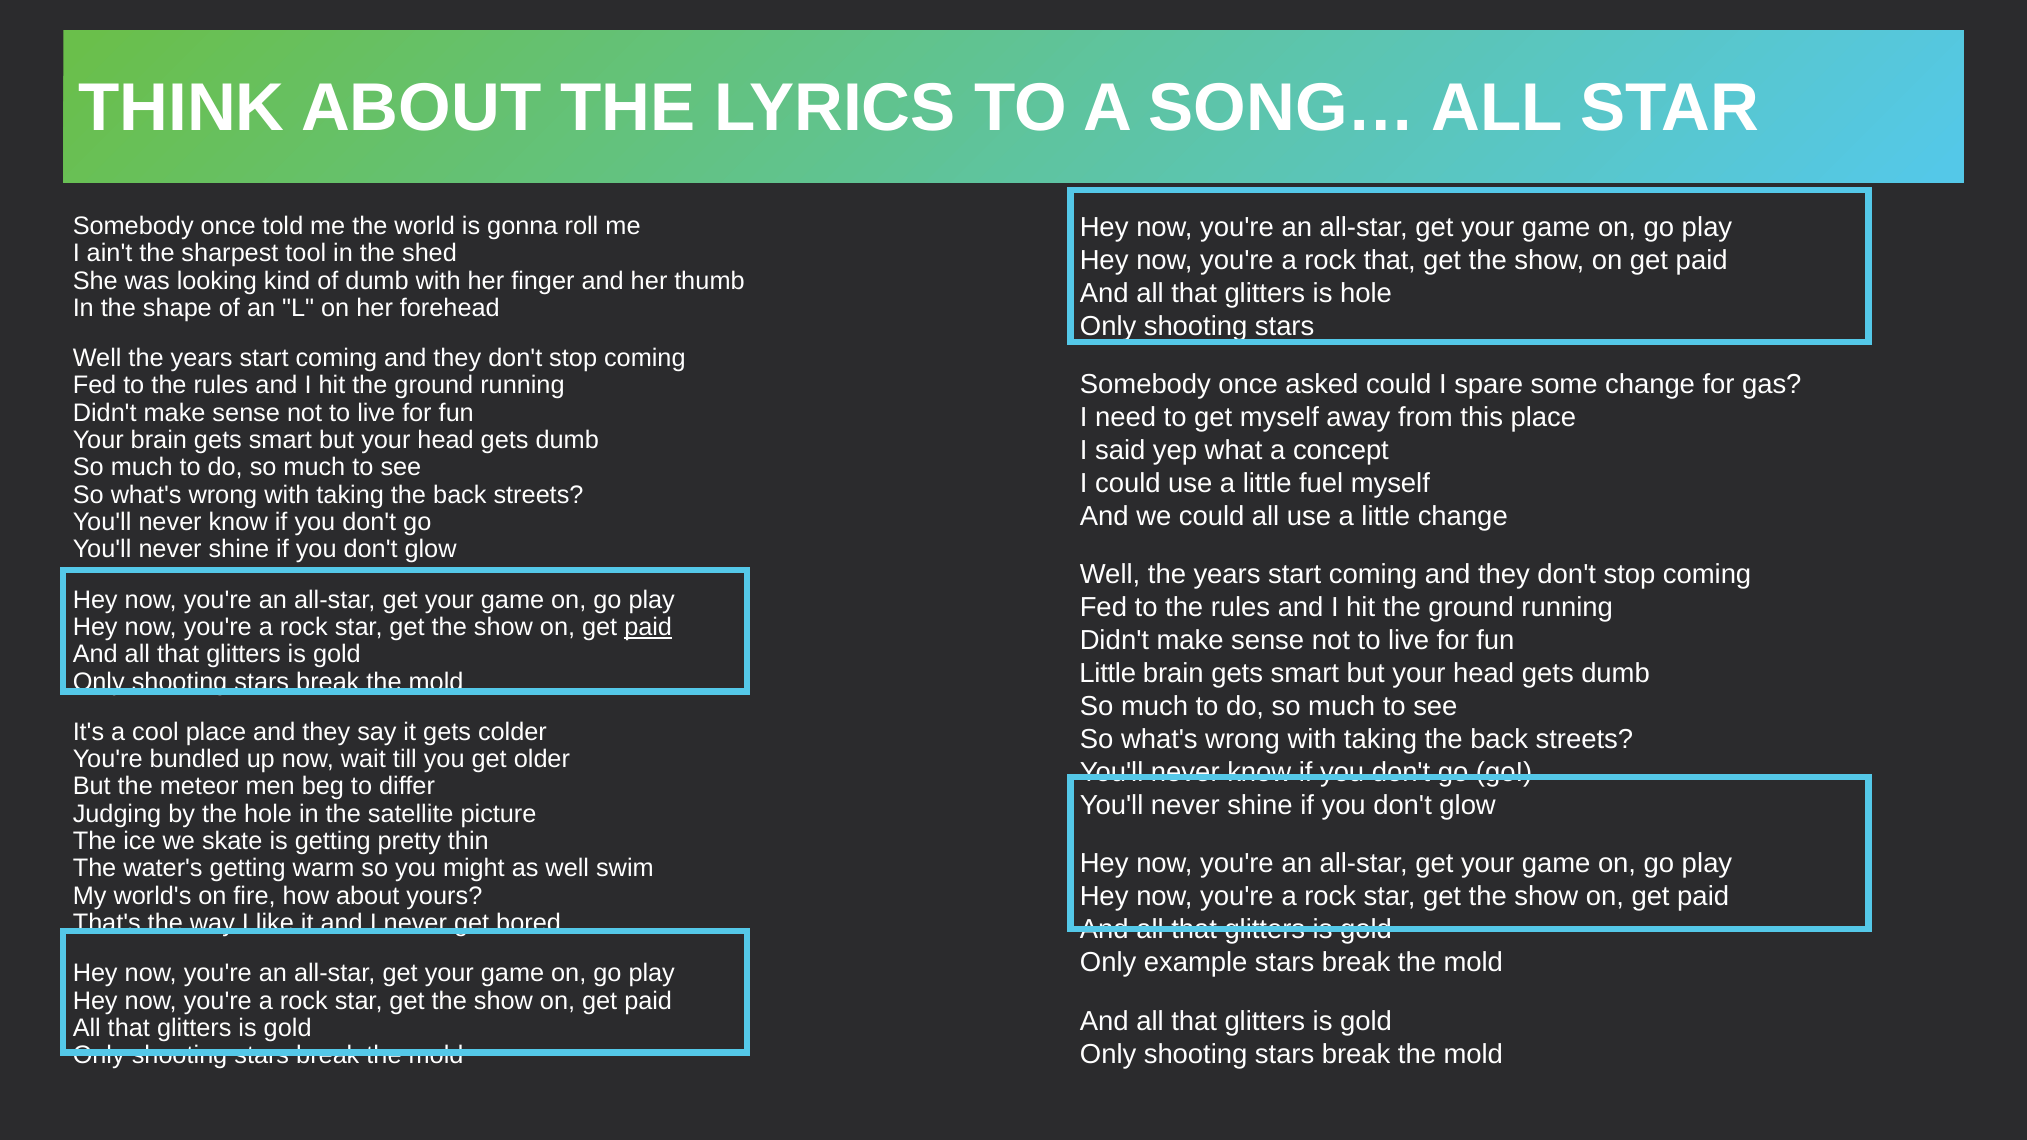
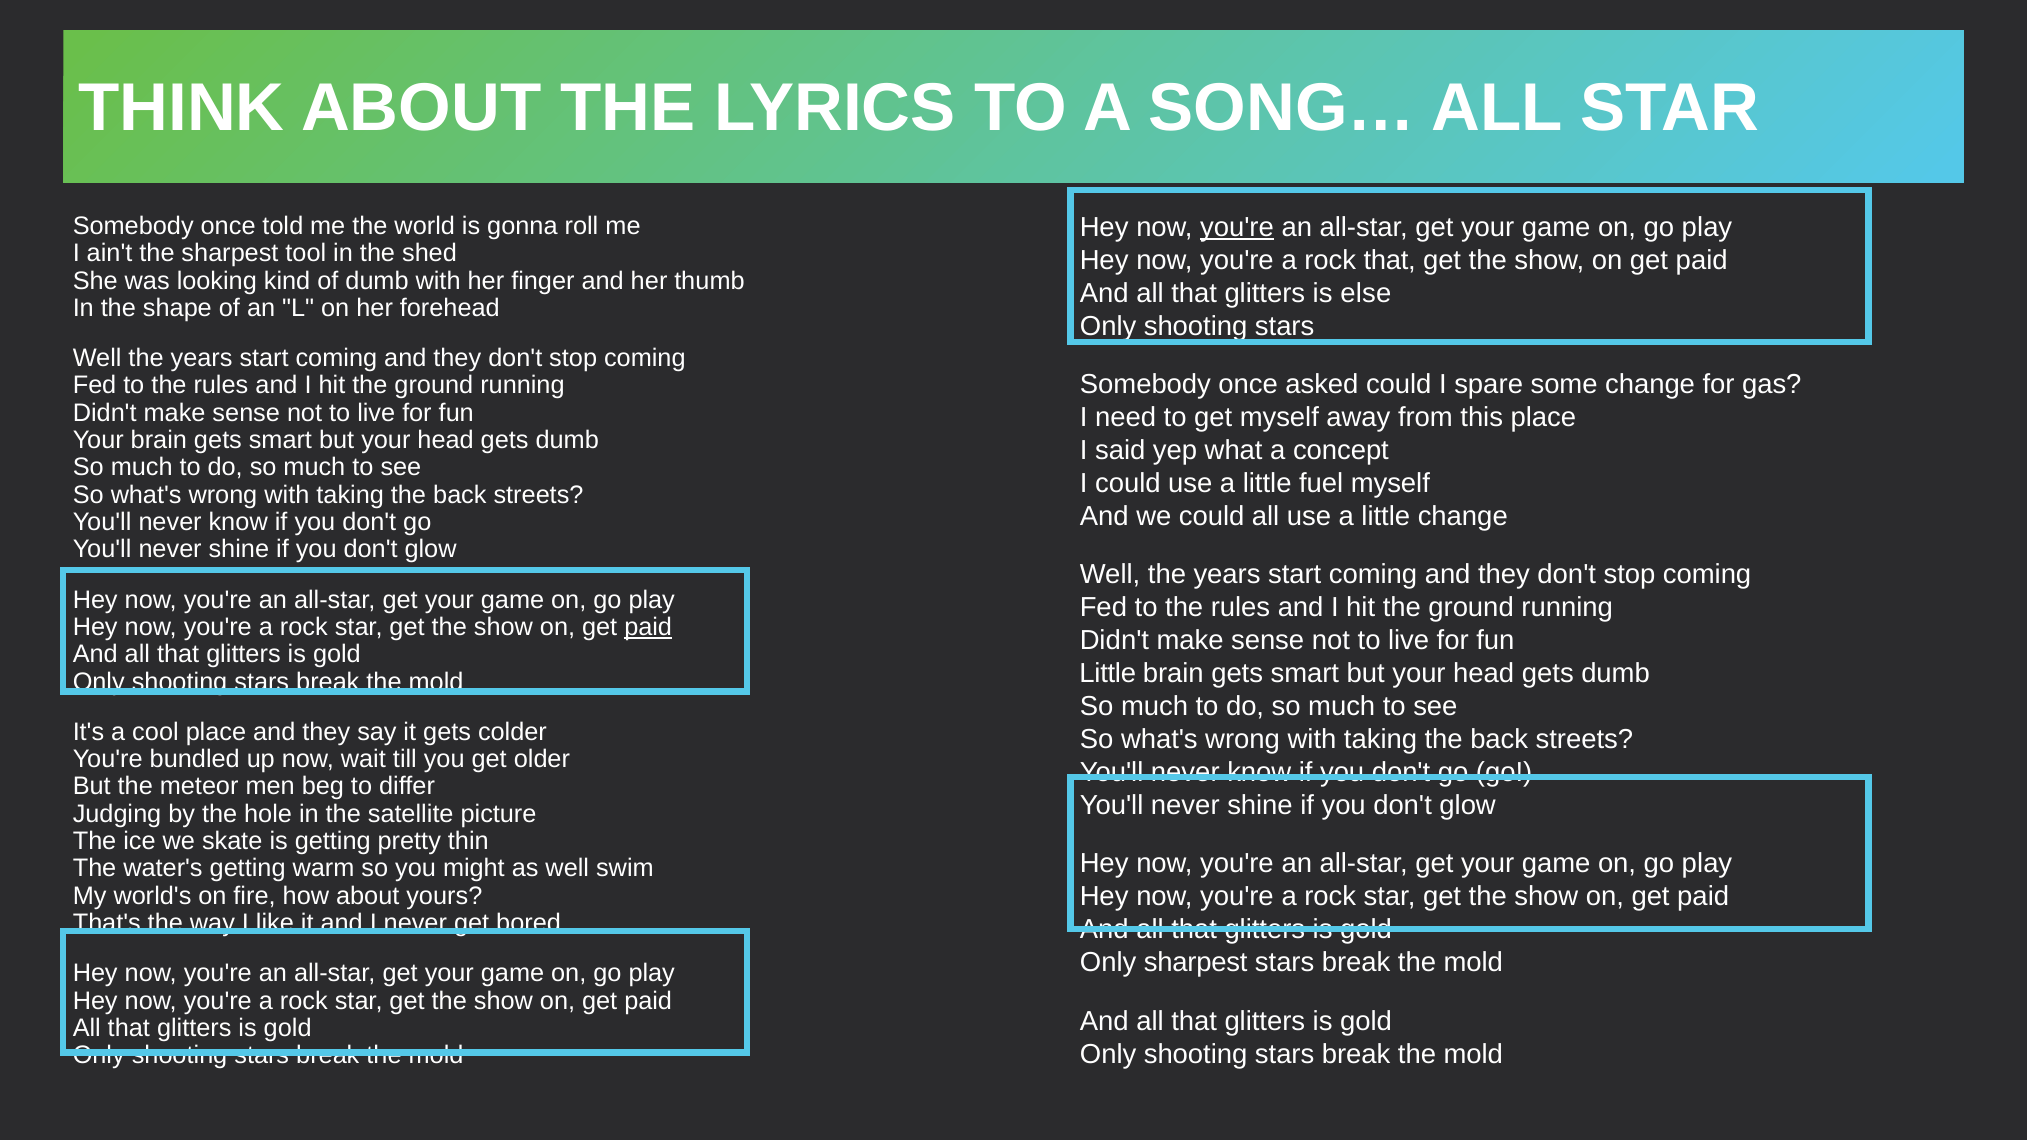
you're underline: none -> present (1237, 227)
is hole: hole -> else (1366, 293)
Only example: example -> sharpest (1196, 963)
